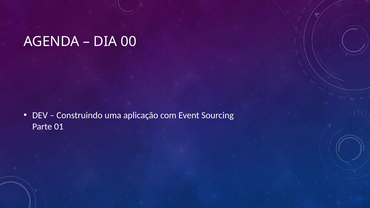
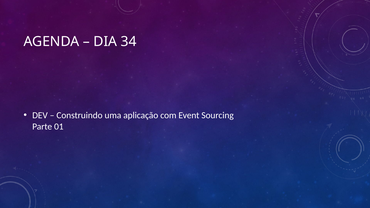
00: 00 -> 34 (129, 42)
